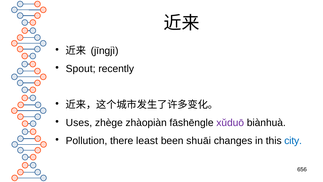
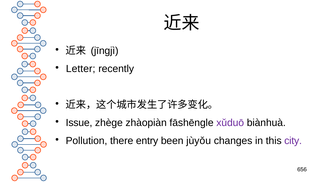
Spout: Spout -> Letter (81, 69)
Uses: Uses -> Issue (79, 123)
least: least -> entry (147, 141)
shuāi: shuāi -> jùyǒu (199, 141)
city colour: blue -> purple (293, 141)
